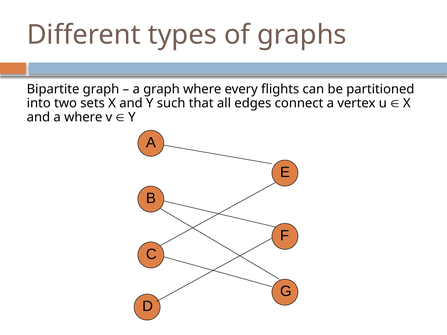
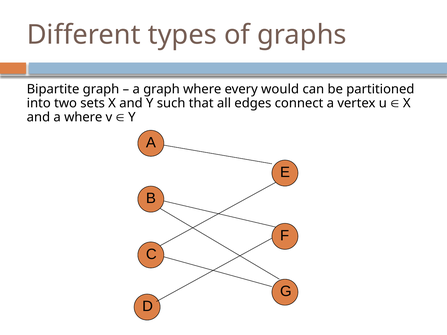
flights: flights -> would (280, 89)
